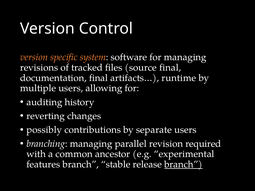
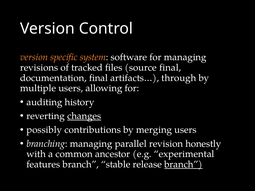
runtime: runtime -> through (179, 78)
changes underline: none -> present (84, 116)
separate: separate -> merging (154, 130)
required: required -> honestly (203, 144)
